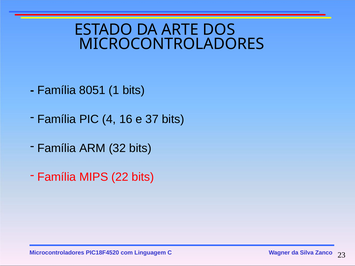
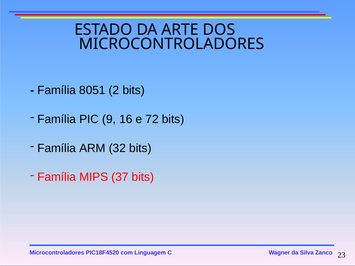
1: 1 -> 2 (114, 90)
4: 4 -> 9 (109, 119)
37: 37 -> 72 (152, 119)
22: 22 -> 37 (120, 177)
